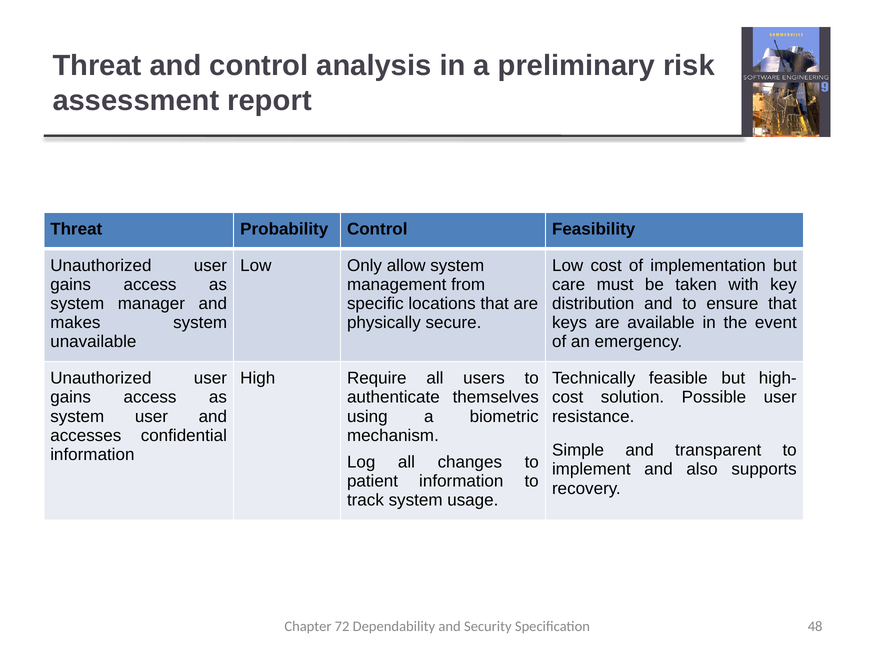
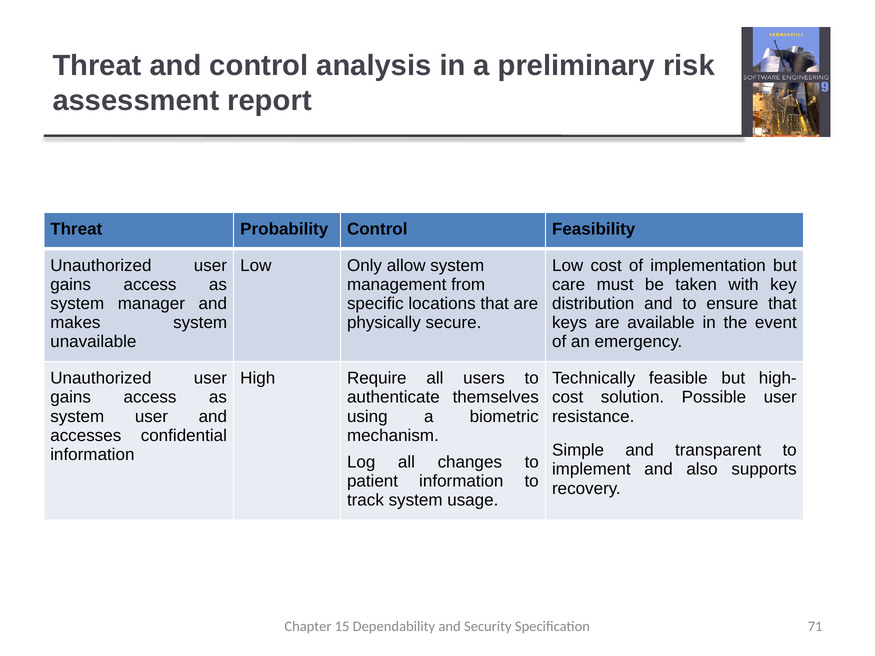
72: 72 -> 15 (342, 627)
48: 48 -> 71 (815, 627)
